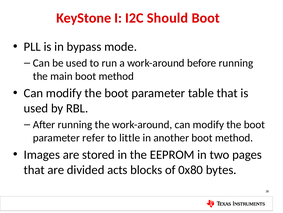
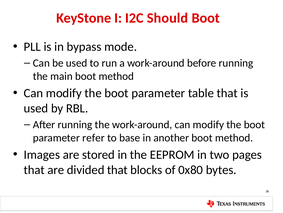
little: little -> base (130, 137)
divided acts: acts -> that (117, 169)
